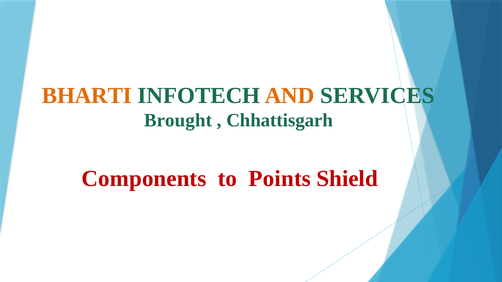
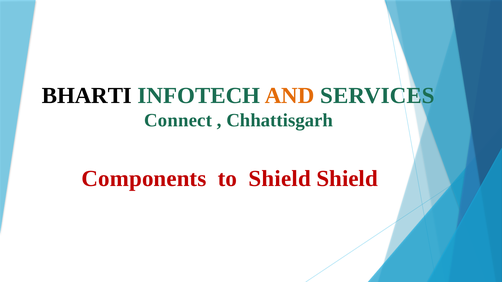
BHARTI colour: orange -> black (87, 96)
Brought: Brought -> Connect (178, 120)
to Points: Points -> Shield (280, 179)
